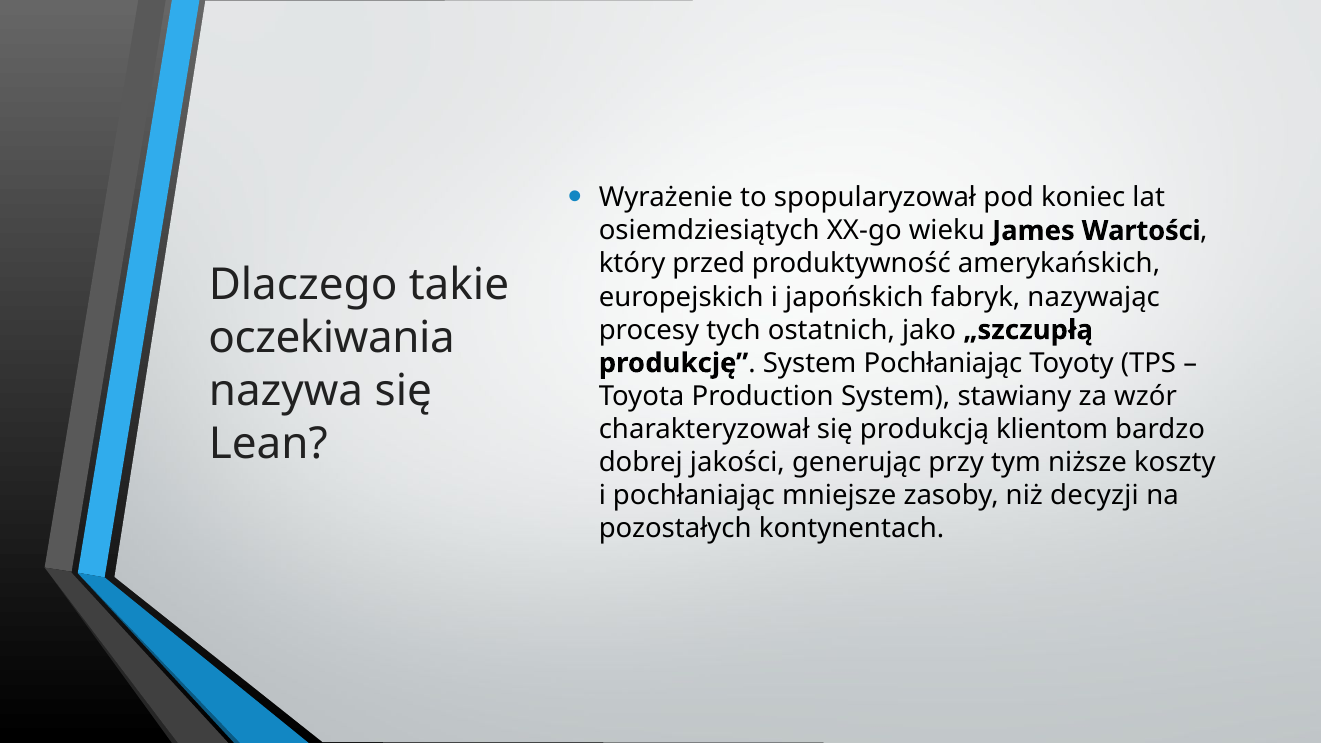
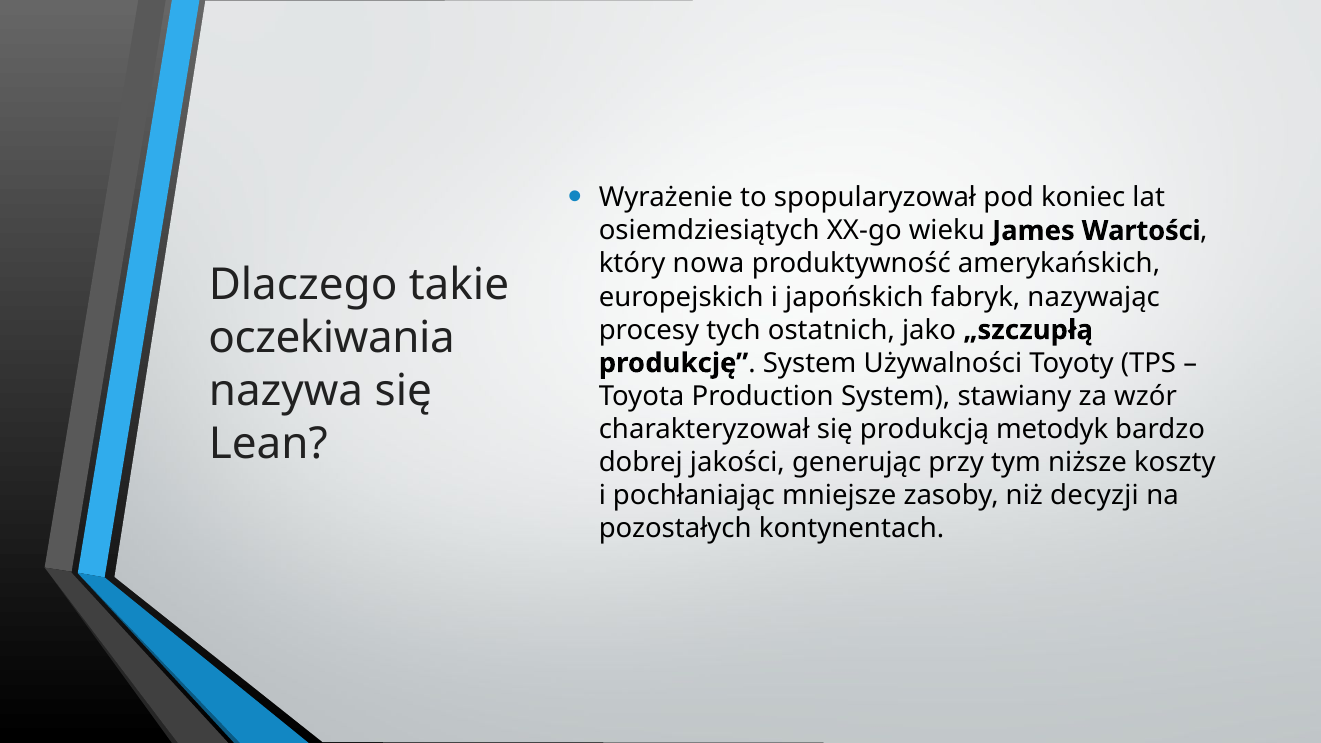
przed: przed -> nowa (709, 264)
System Pochłaniając: Pochłaniając -> Używalności (943, 363)
klientom: klientom -> metodyk (1052, 429)
